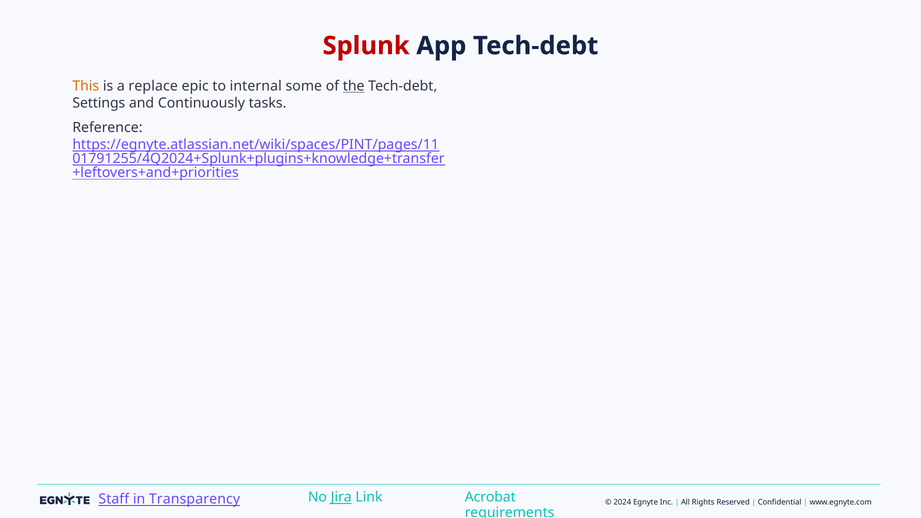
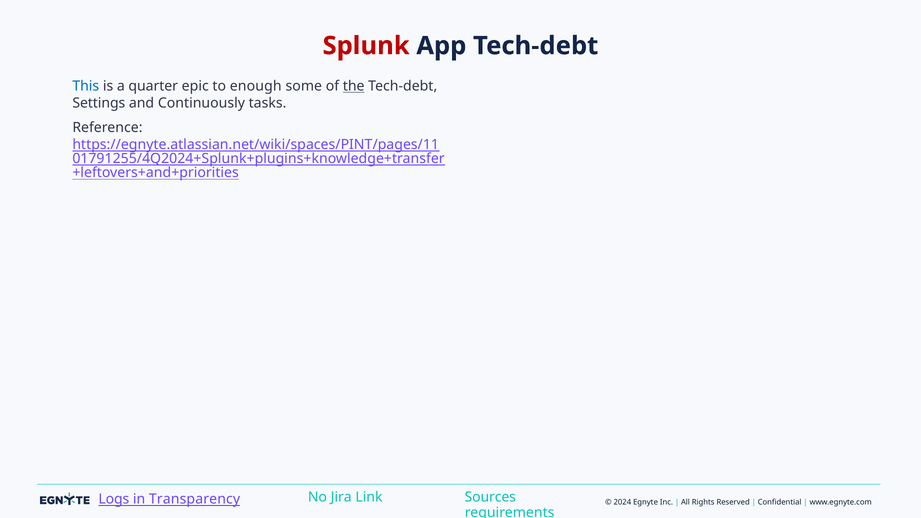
This colour: orange -> blue (86, 86)
replace: replace -> quarter (153, 86)
internal: internal -> enough (256, 86)
Staff: Staff -> Logs (114, 499)
Jira underline: present -> none (341, 497)
Acrobat: Acrobat -> Sources (490, 497)
